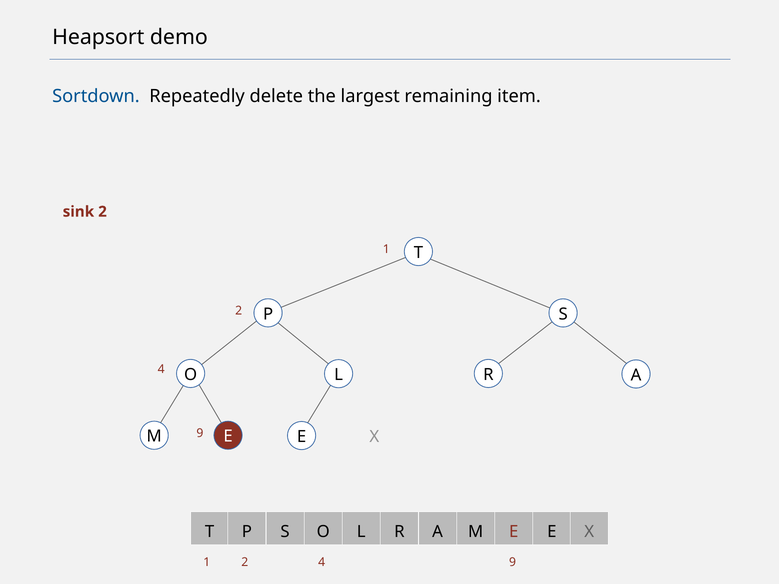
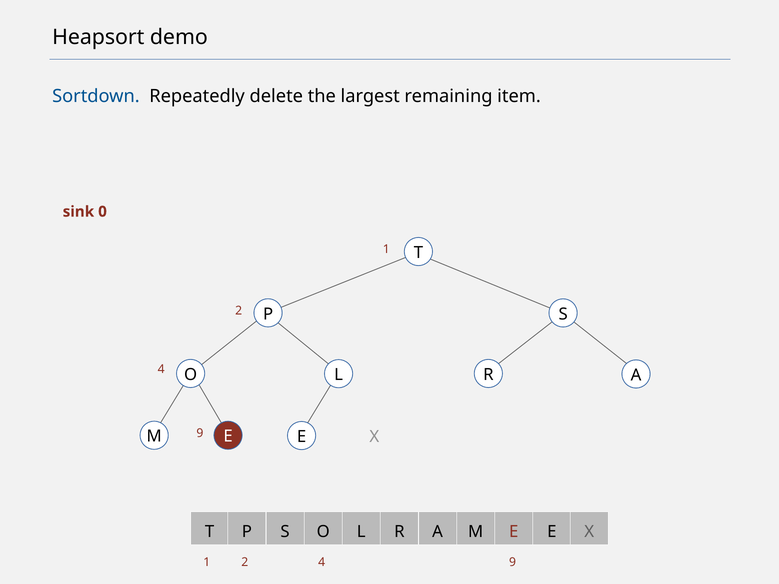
sink 2: 2 -> 0 (103, 212)
